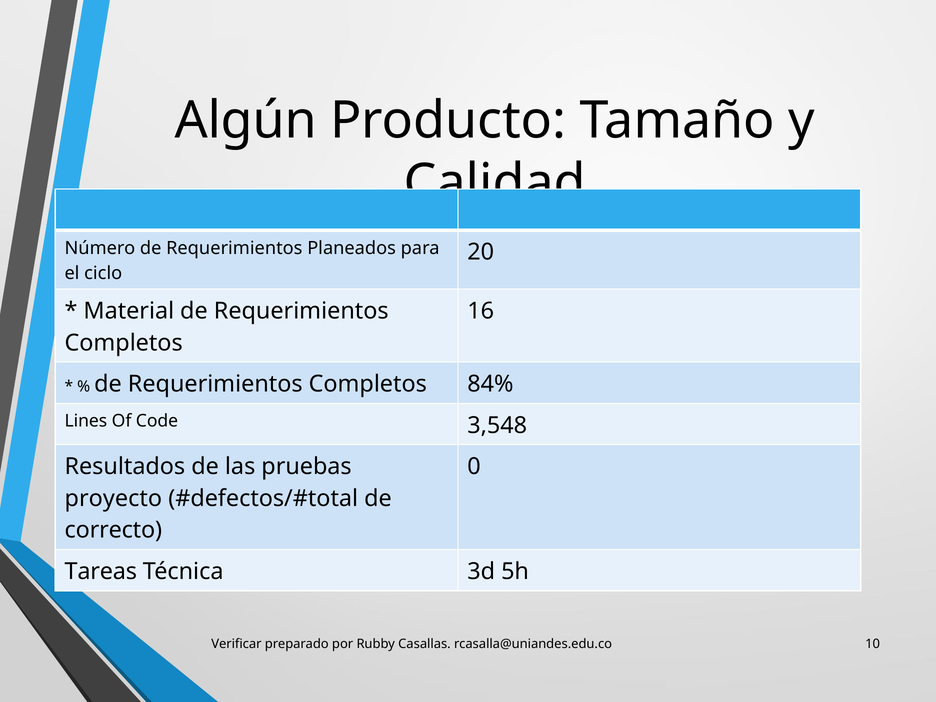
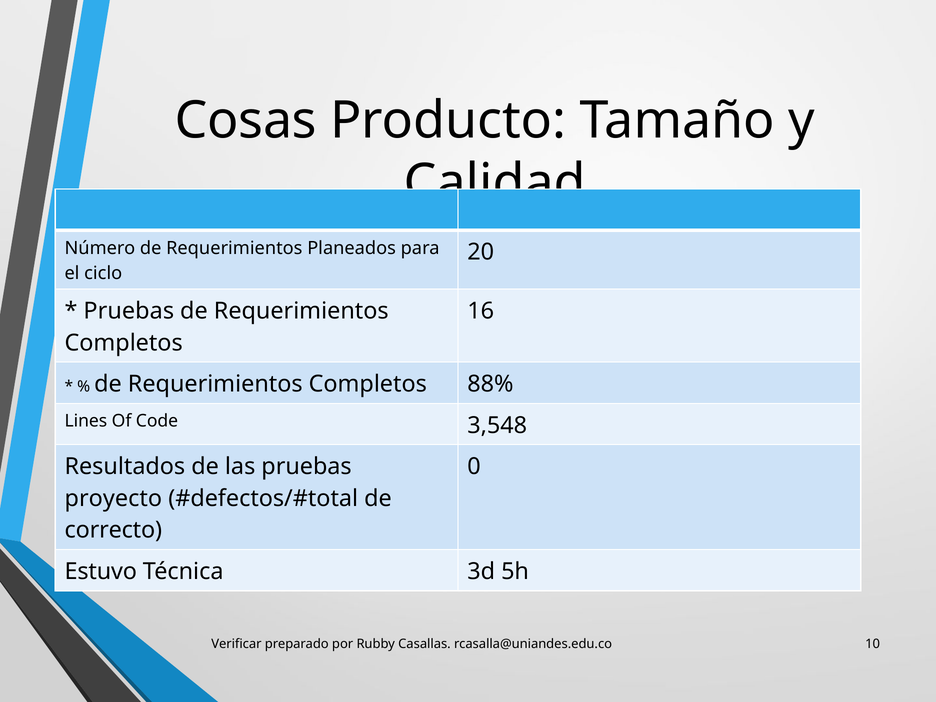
Algún: Algún -> Cosas (246, 121)
Material: Material -> Pruebas (129, 311)
84%: 84% -> 88% (490, 384)
Tareas: Tareas -> Estuvo (101, 571)
